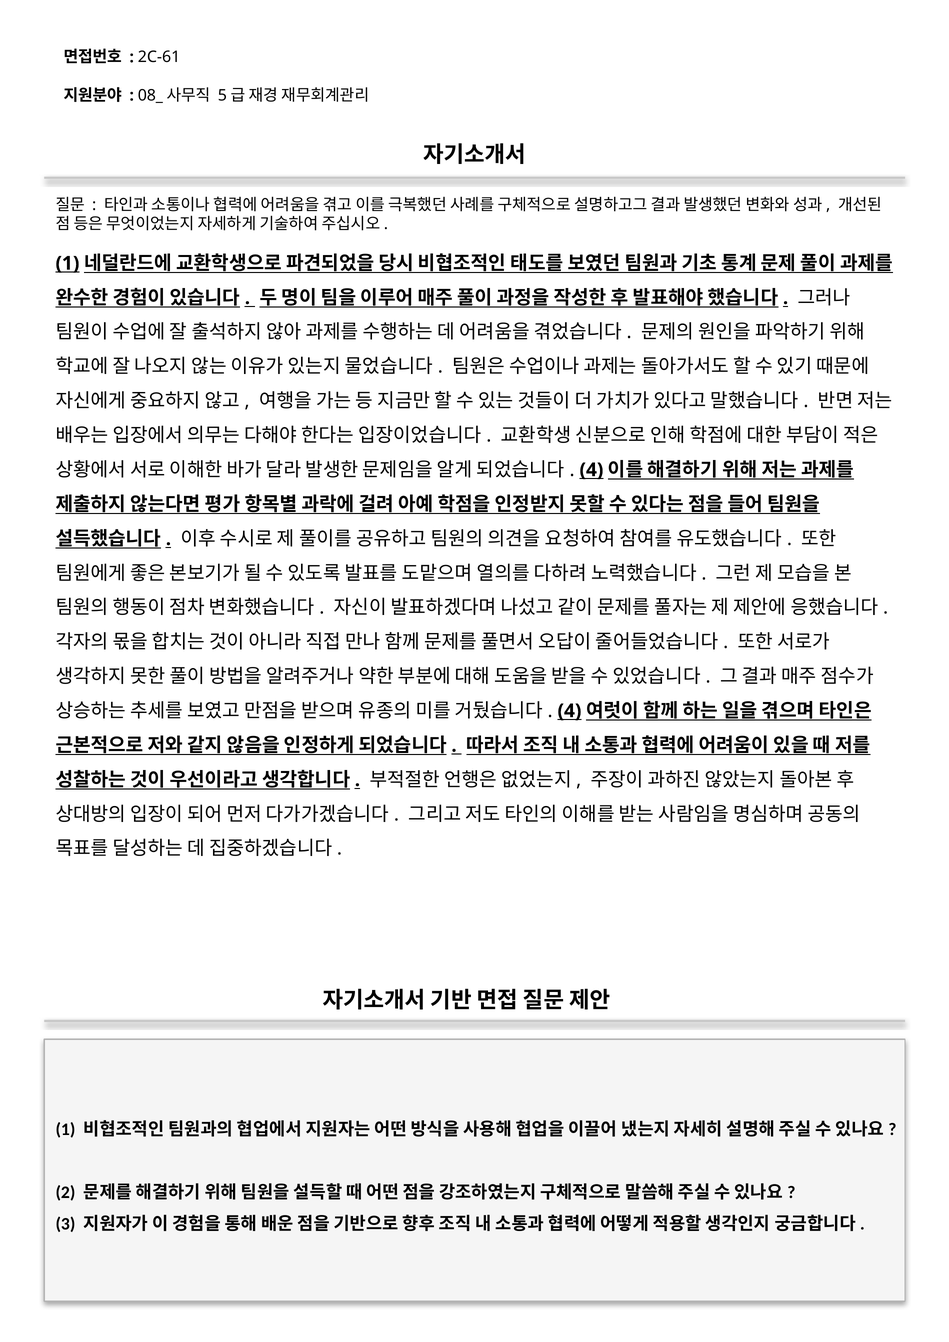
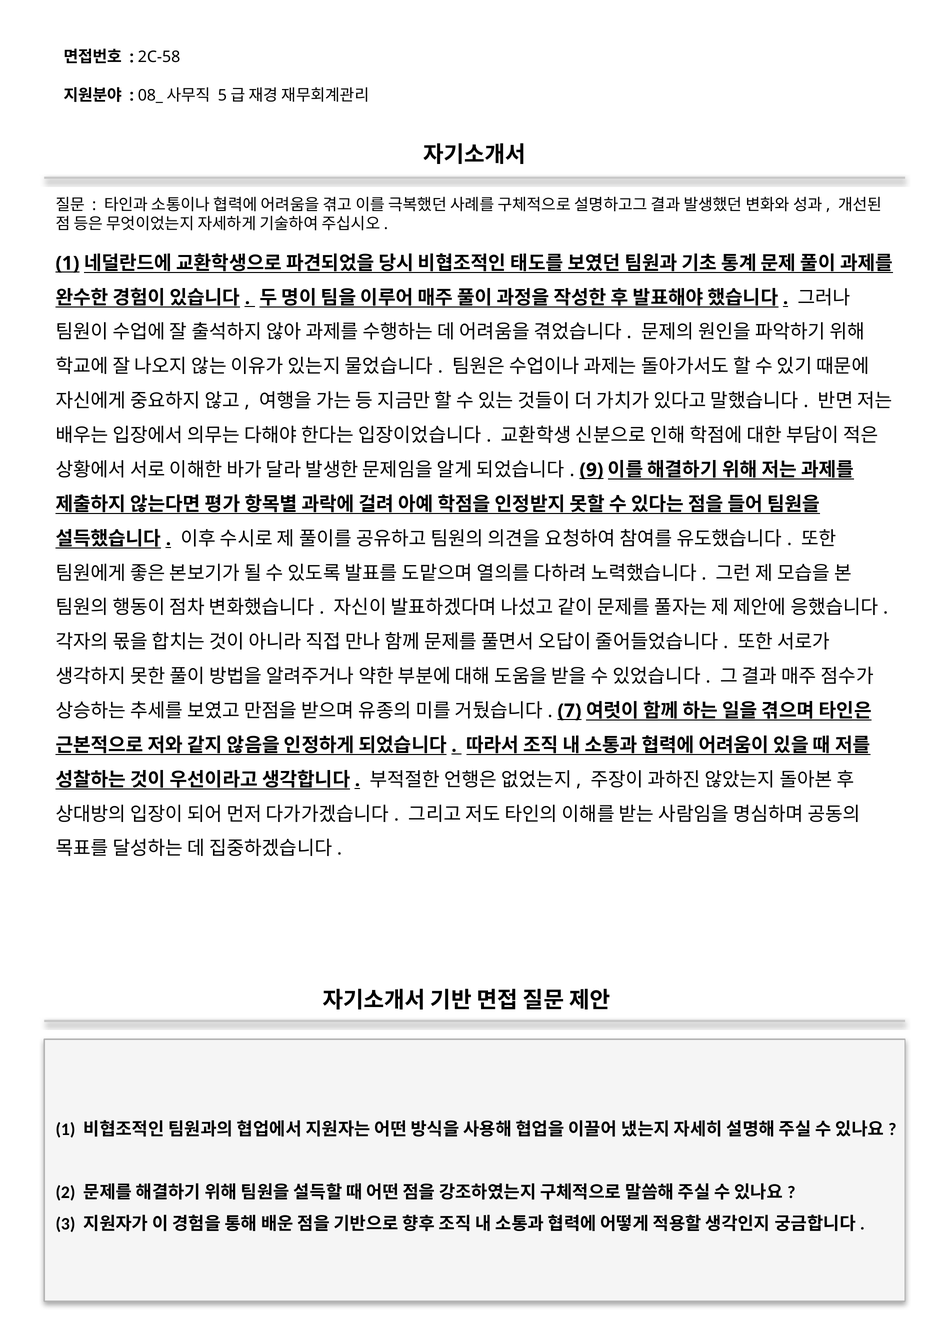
2C-61: 2C-61 -> 2C-58 (159, 57)
4: 4 -> 9 (591, 470)
4: 4 -> 7 (569, 711)
